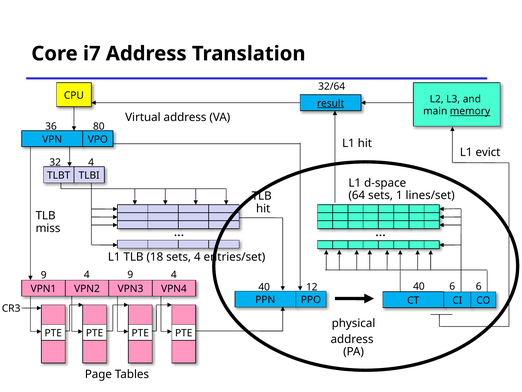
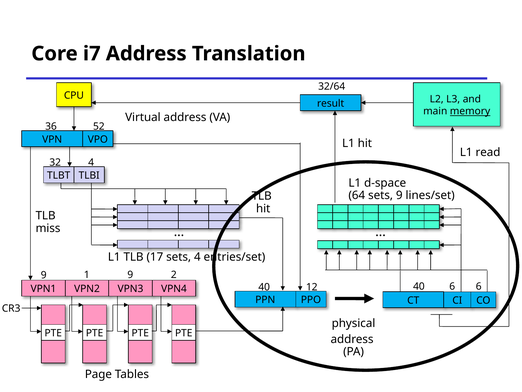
result underline: present -> none (331, 103)
80: 80 -> 52 (99, 126)
evict: evict -> read (488, 152)
sets 1: 1 -> 9 (399, 195)
18: 18 -> 17 (155, 257)
4: 4 -> 1 (87, 274)
4: 4 -> 2 (174, 274)
